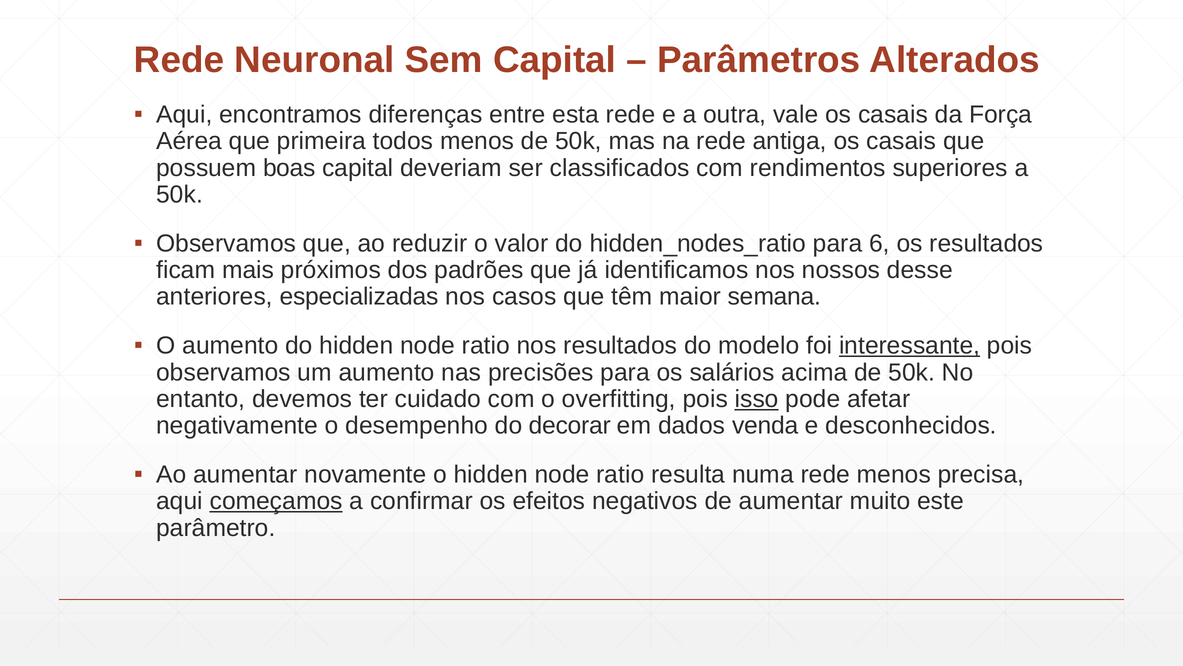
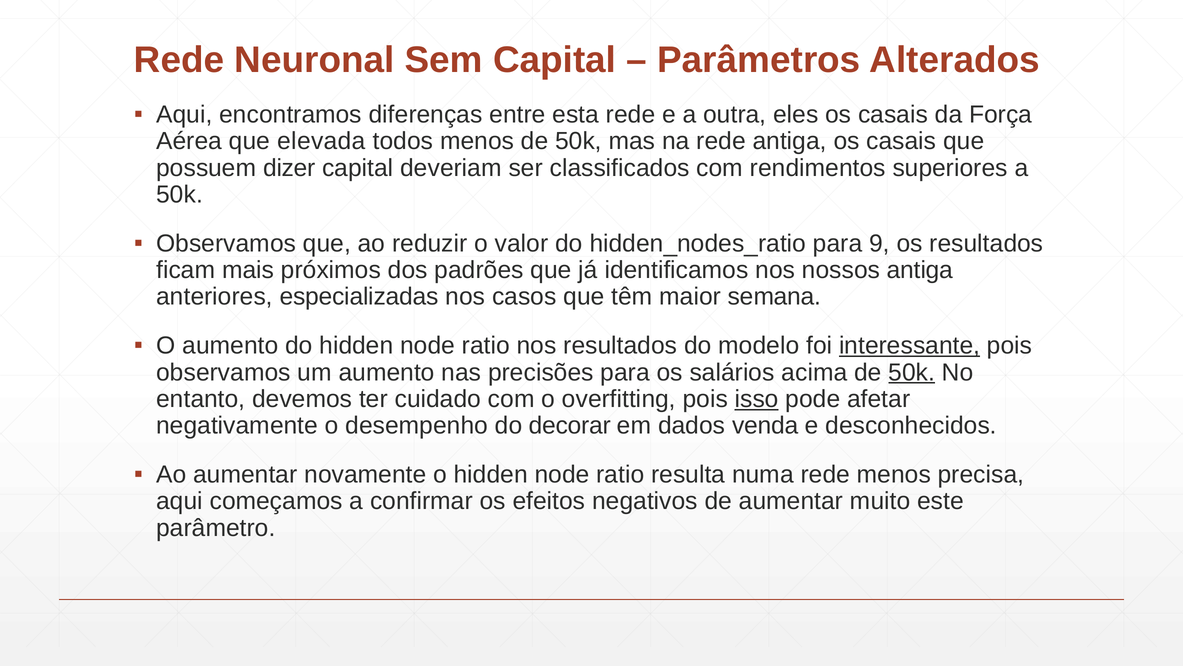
vale: vale -> eles (796, 114)
primeira: primeira -> elevada (321, 141)
boas: boas -> dizer (289, 168)
6: 6 -> 9 (879, 243)
nossos desse: desse -> antiga (920, 270)
50k underline: none -> present (912, 372)
começamos underline: present -> none (276, 501)
